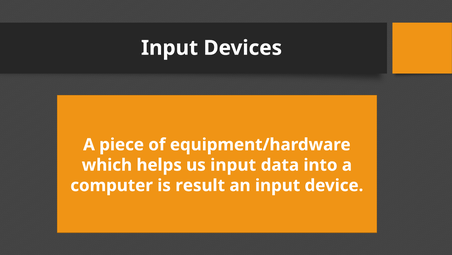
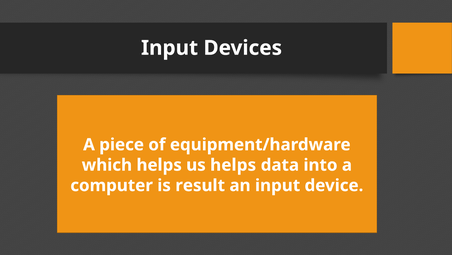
us input: input -> helps (233, 165)
